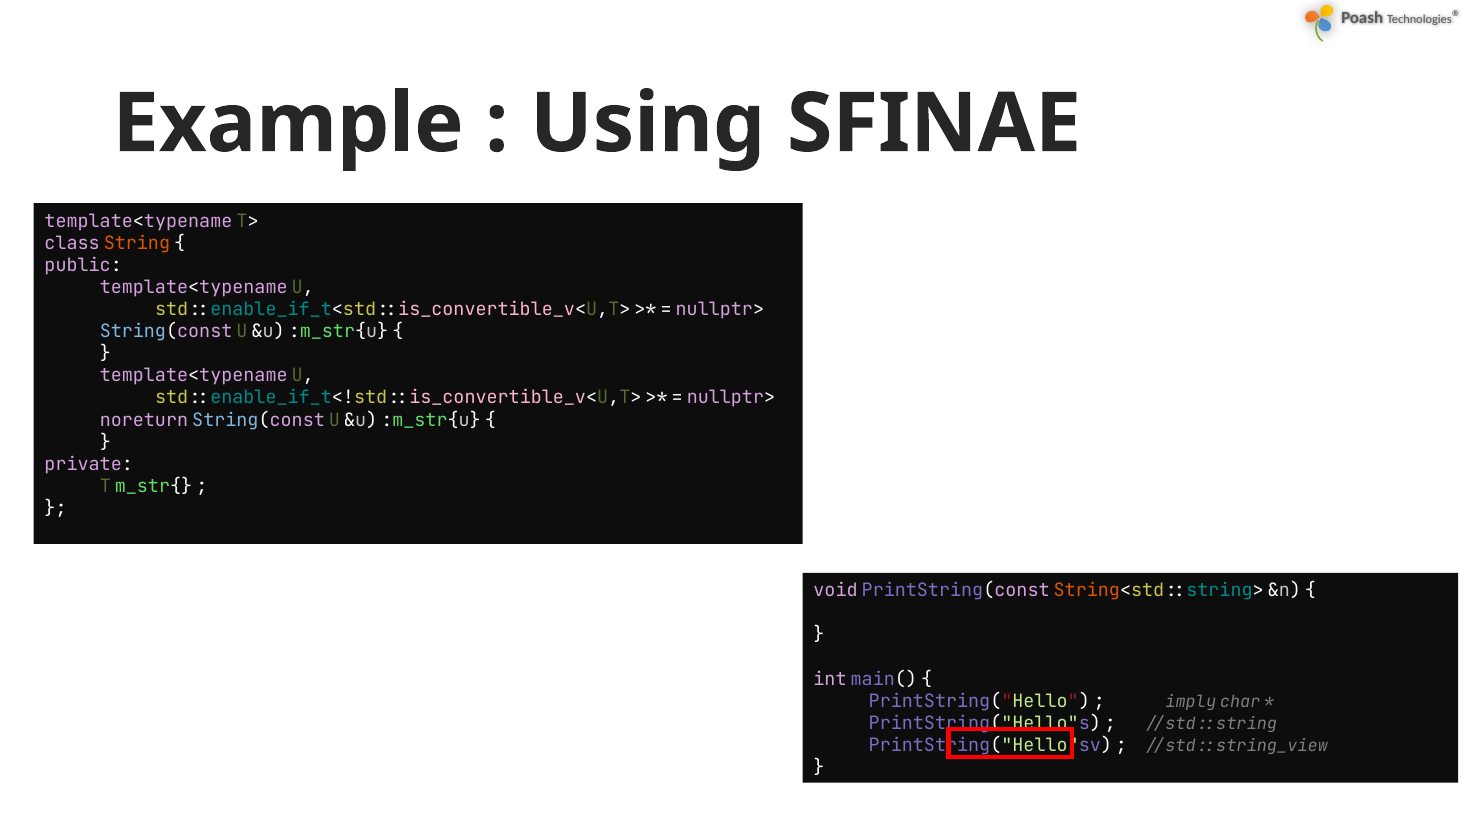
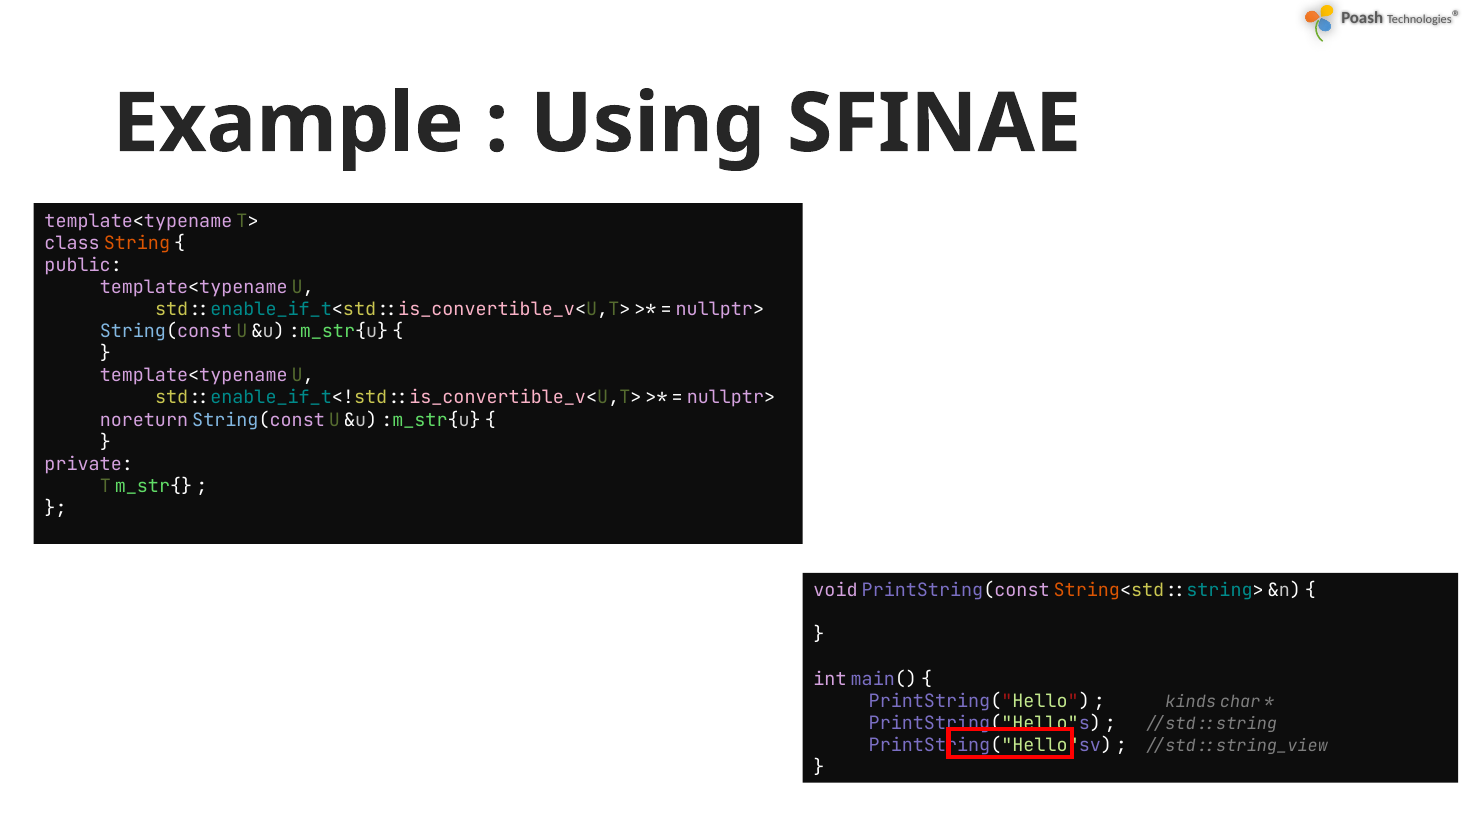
//imply: //imply -> //kinds (1181, 702)
